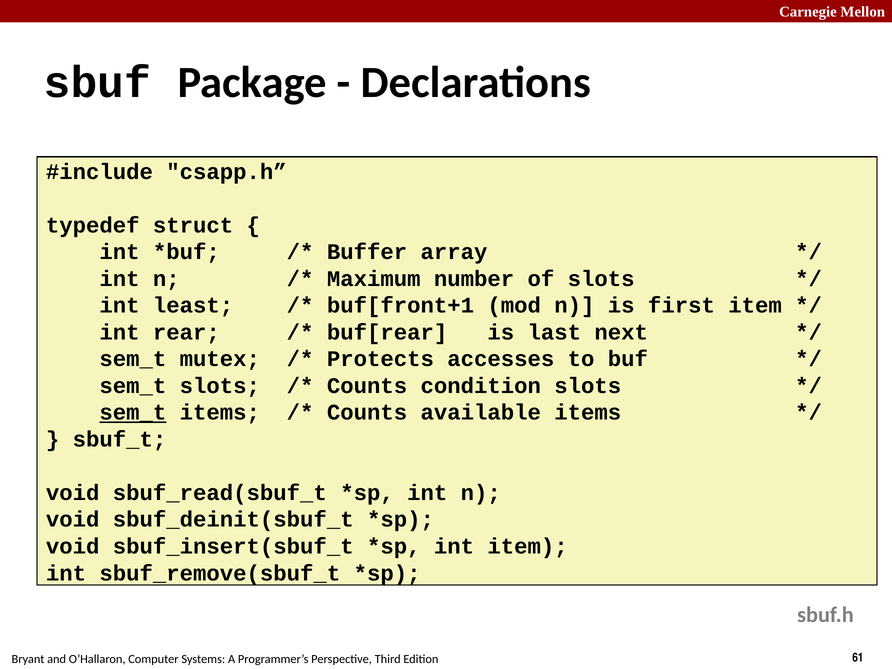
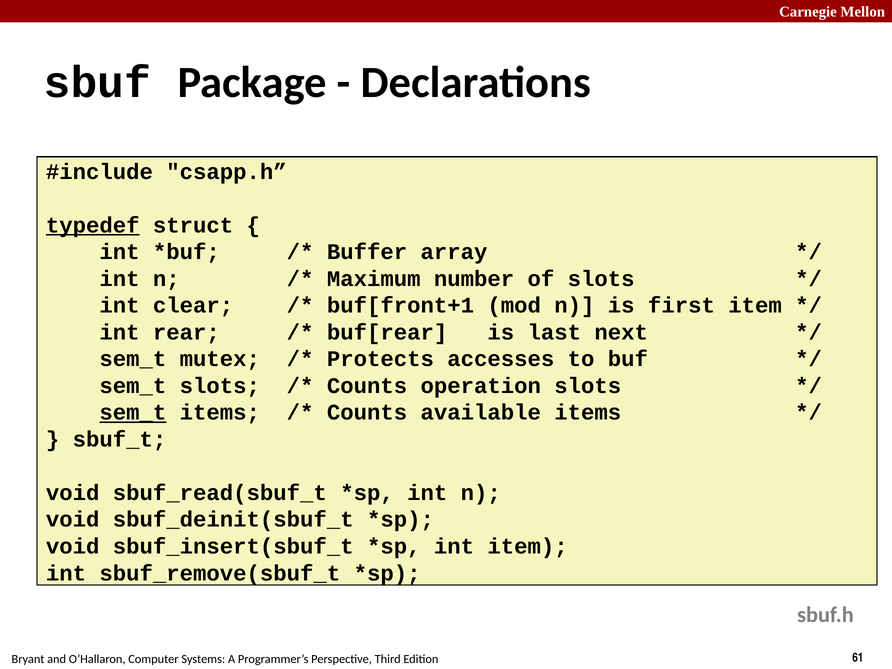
typedef underline: none -> present (93, 225)
least: least -> clear (193, 306)
condition: condition -> operation (481, 386)
